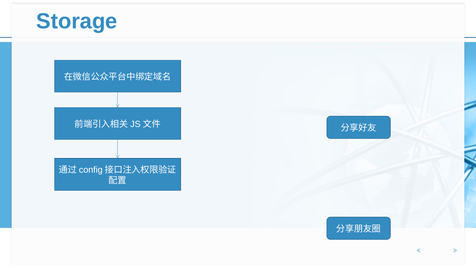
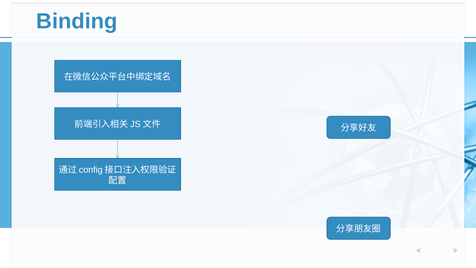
Storage: Storage -> Binding (77, 21)
